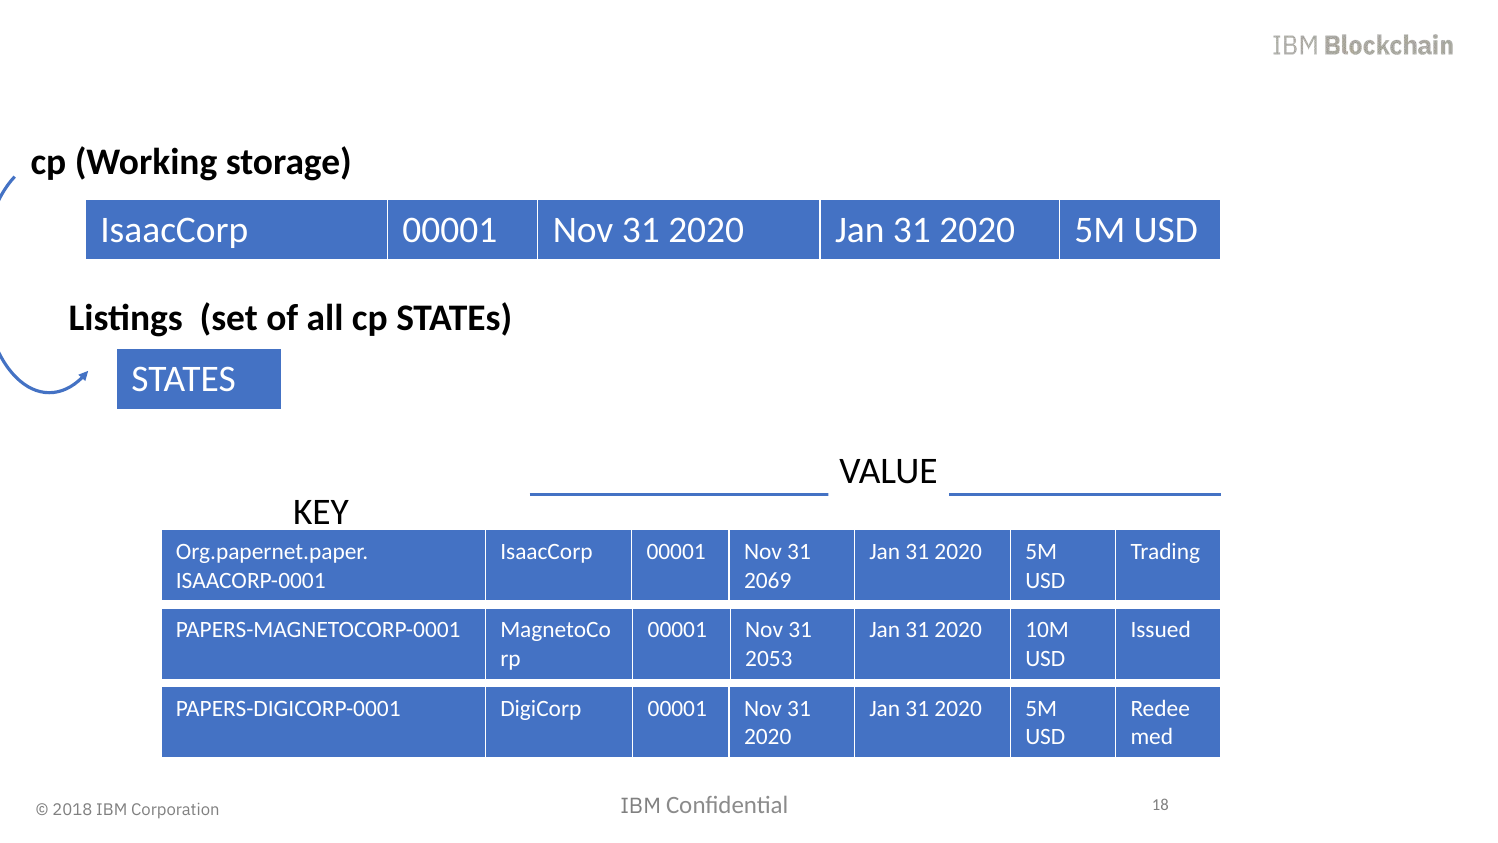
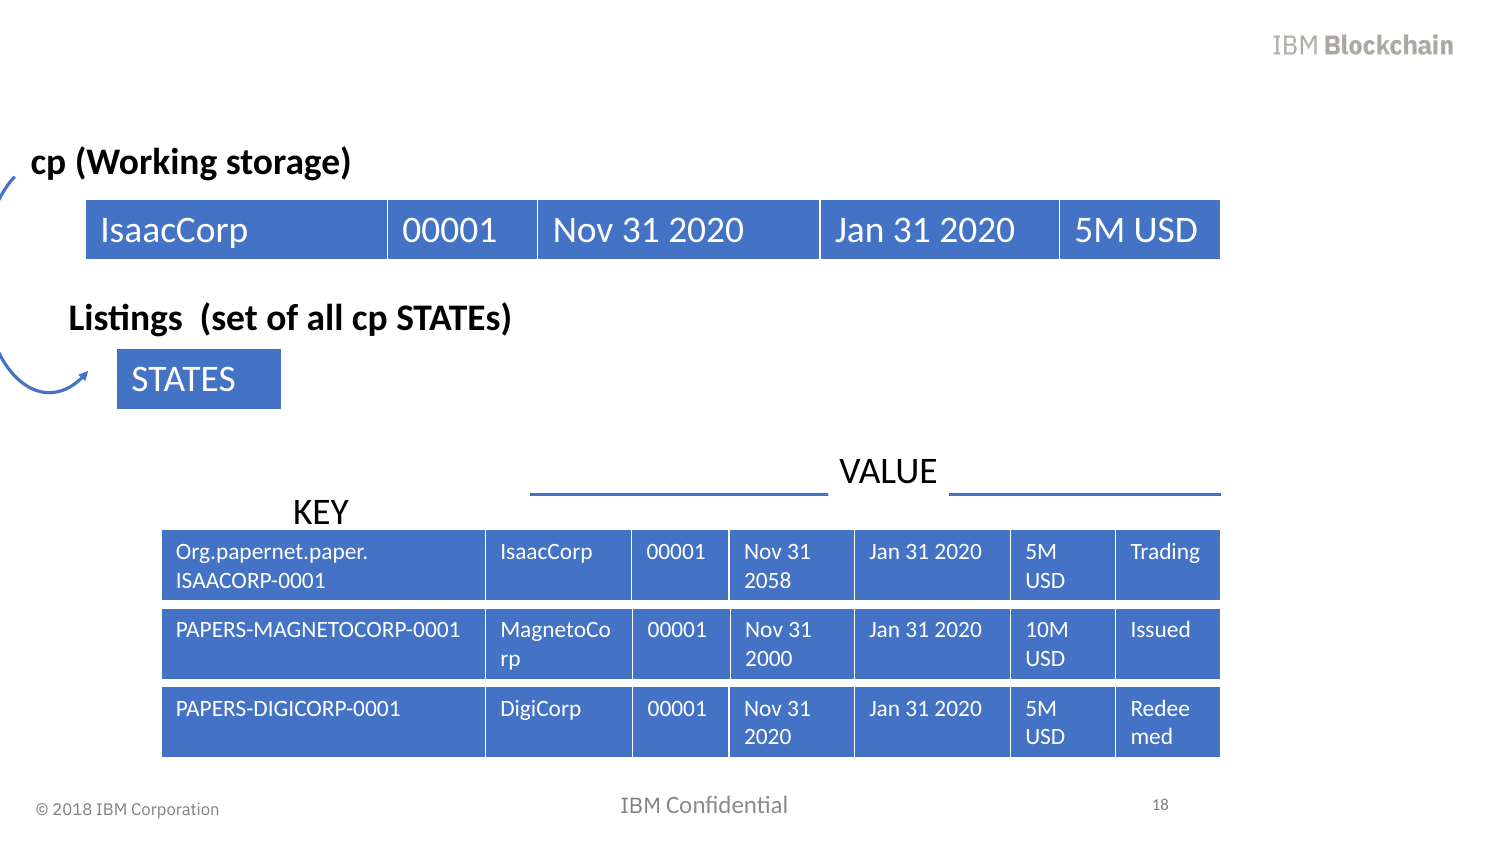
2069: 2069 -> 2058 (768, 580)
2053: 2053 -> 2000 (769, 658)
